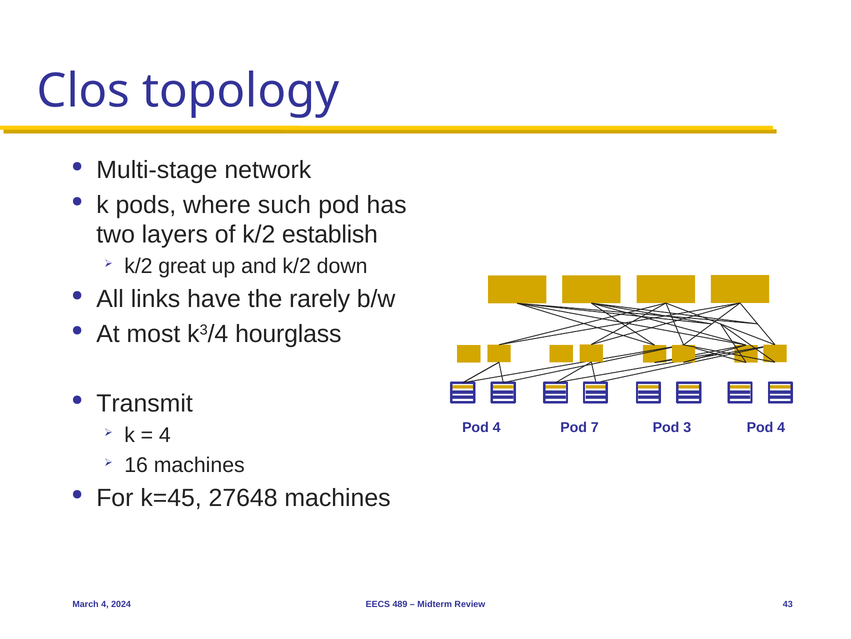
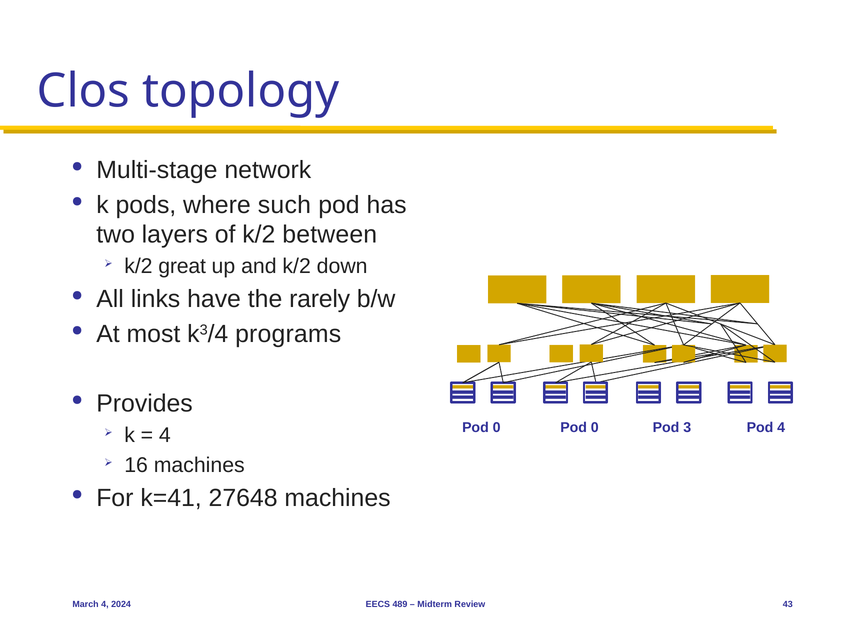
establish: establish -> between (330, 234)
hourglass: hourglass -> programs (288, 334)
Transmit: Transmit -> Provides (145, 403)
4: 4 -> 0 (497, 427)
7: 7 -> 0 (595, 427)
k=45: k=45 -> k=41 (171, 497)
